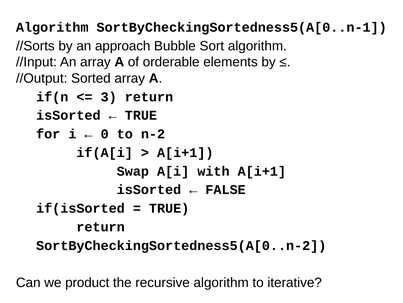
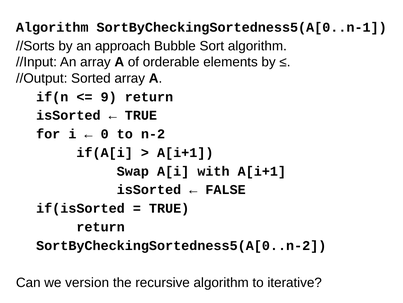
3: 3 -> 9 (109, 97)
product: product -> version (87, 282)
